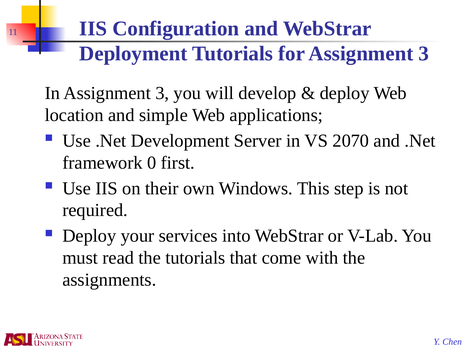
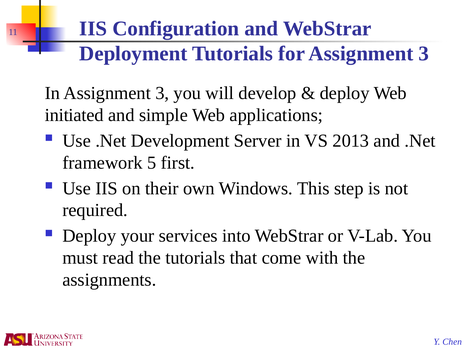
location: location -> initiated (74, 115)
2070: 2070 -> 2013 (351, 141)
0: 0 -> 5 (152, 163)
